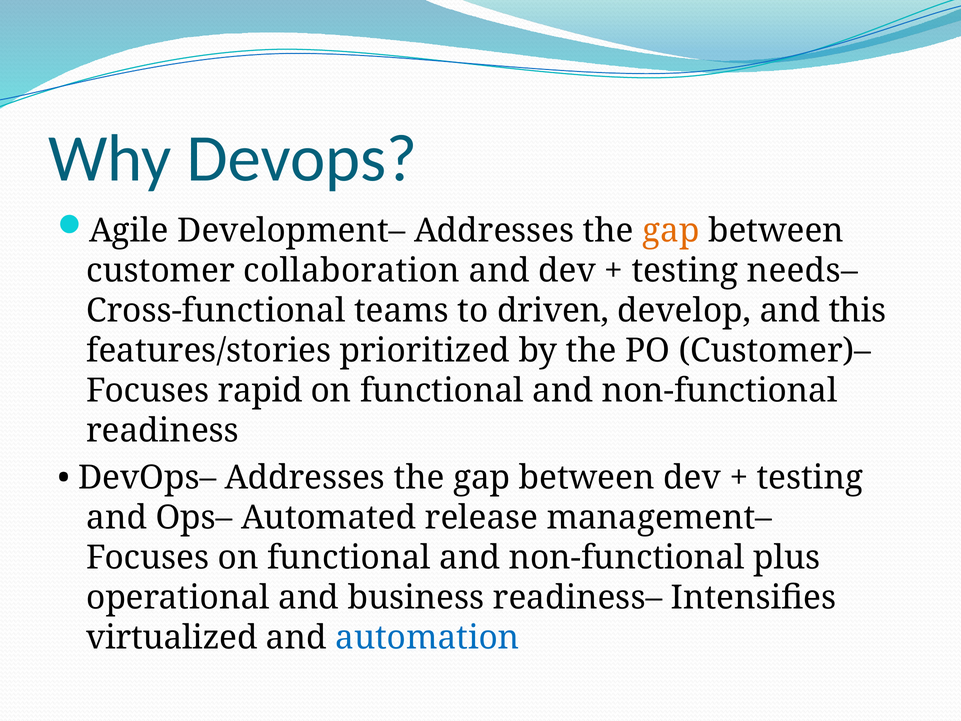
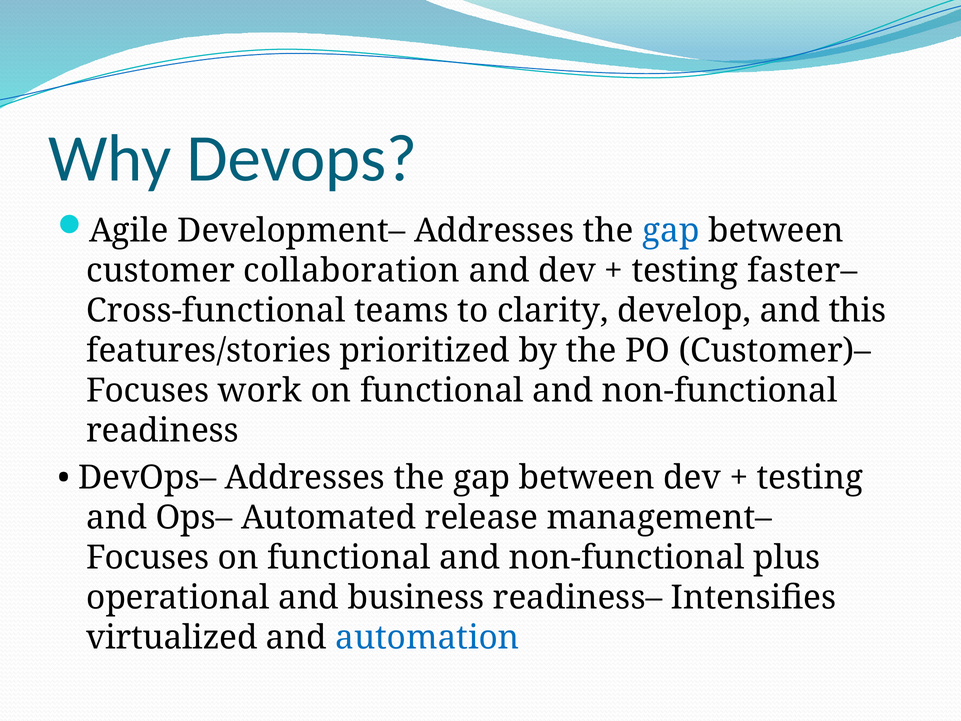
gap colour: orange -> blue (671, 230)
needs–: needs– -> faster– (802, 271)
driven: driven -> clarity (553, 311)
rapid: rapid -> work (260, 391)
